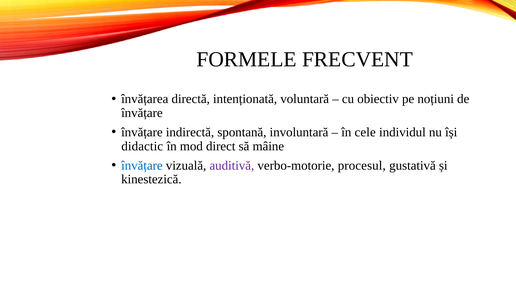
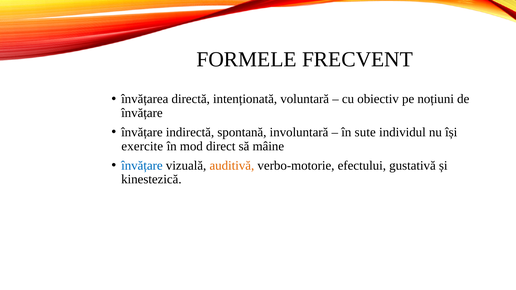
cele: cele -> sute (365, 132)
didactic: didactic -> exercite (142, 146)
auditivă colour: purple -> orange (232, 166)
procesul: procesul -> efectului (362, 166)
